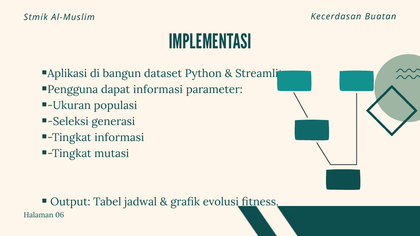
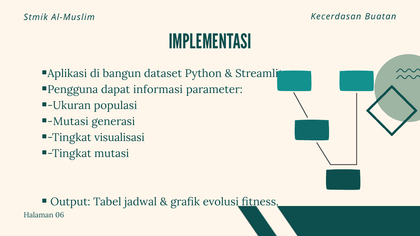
Seleksi: Seleksi -> Mutasi (68, 122)
Tingkat informasi: informasi -> visualisasi (119, 138)
